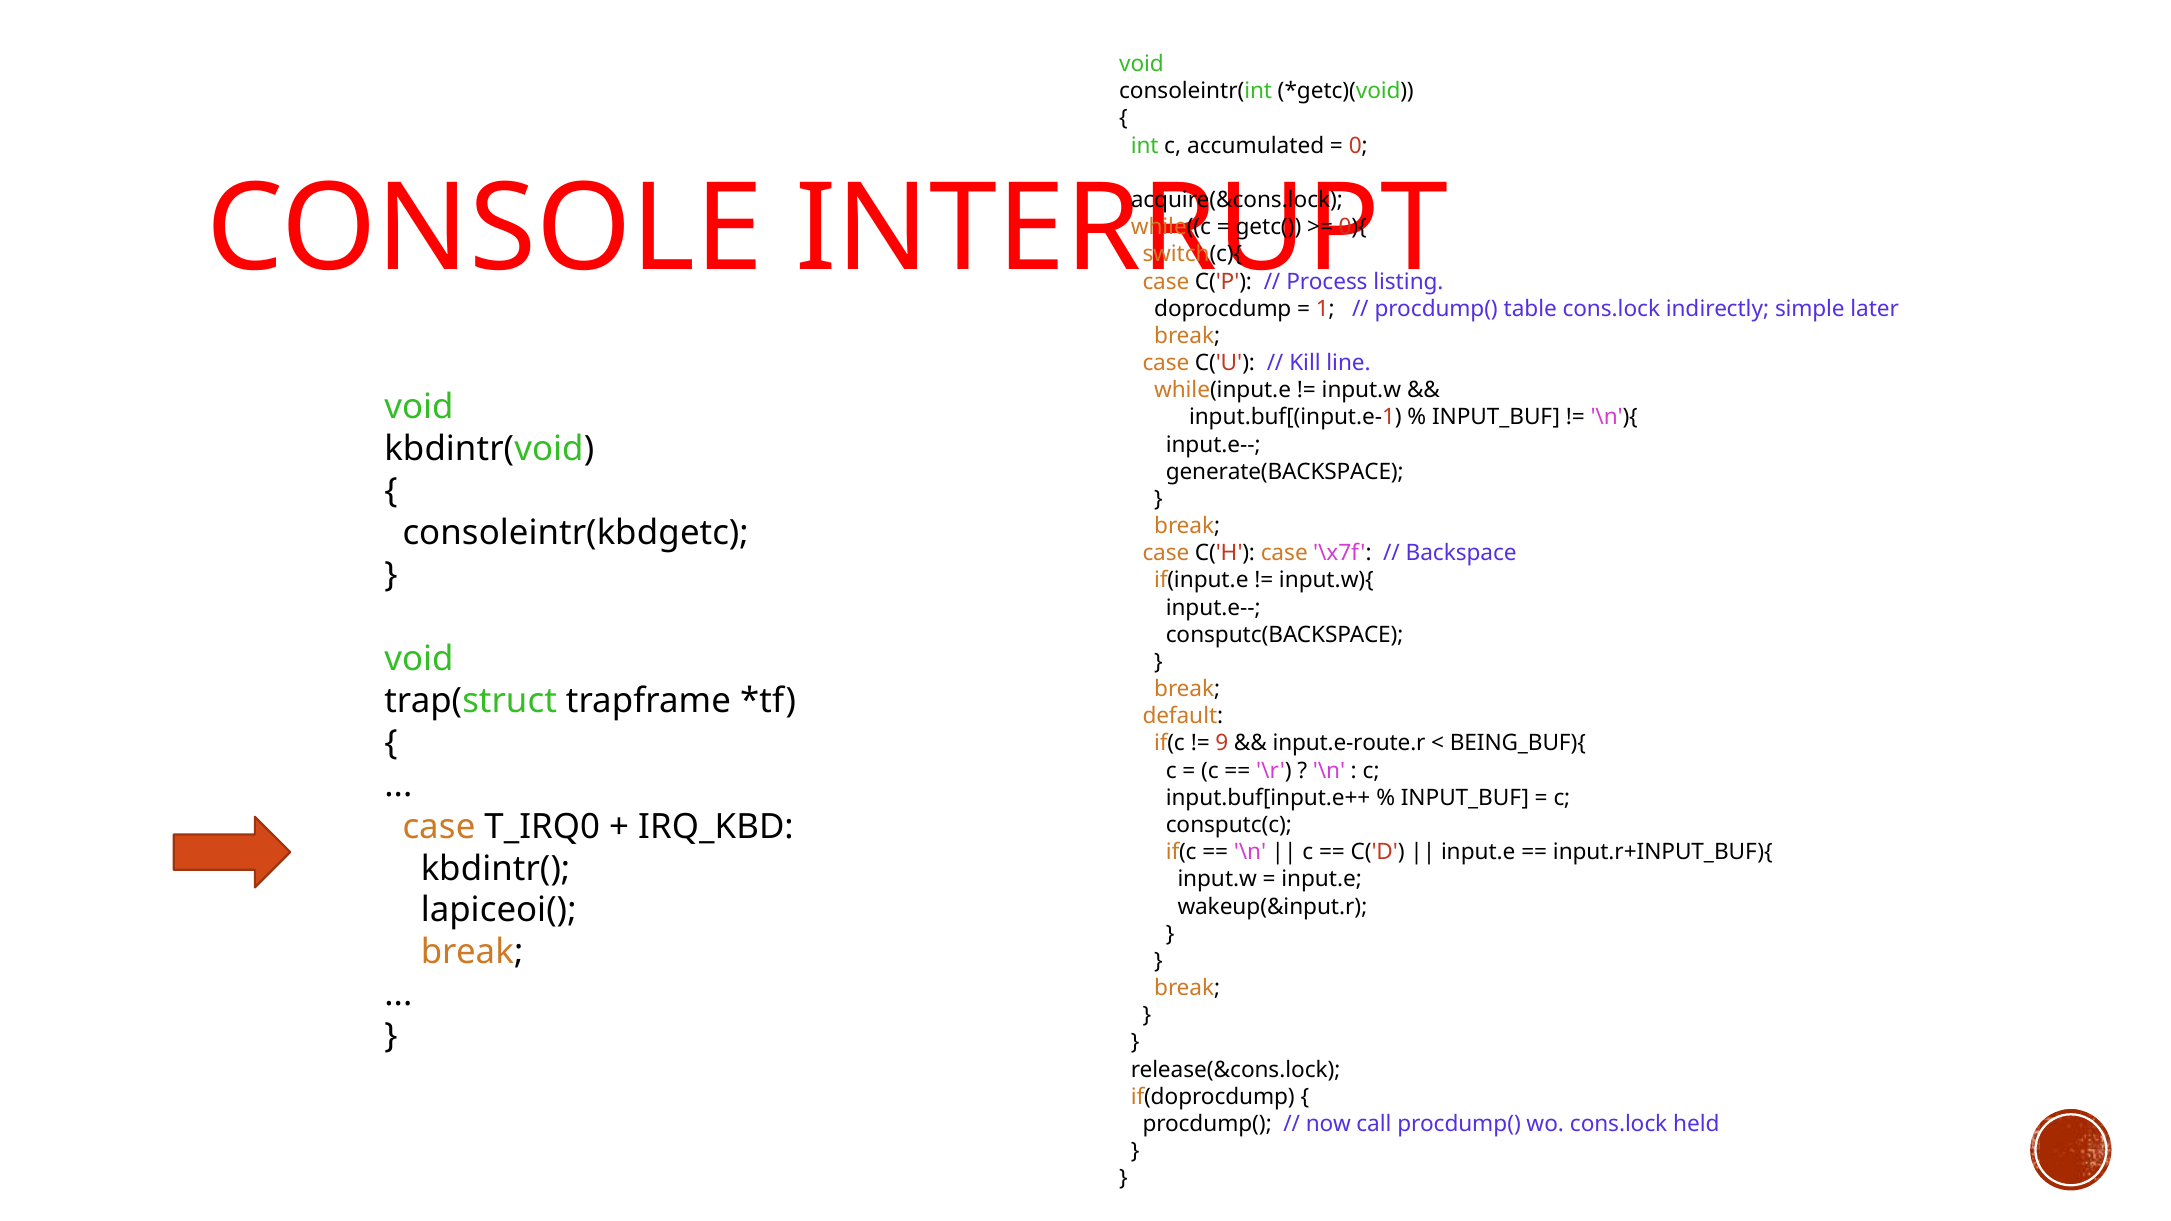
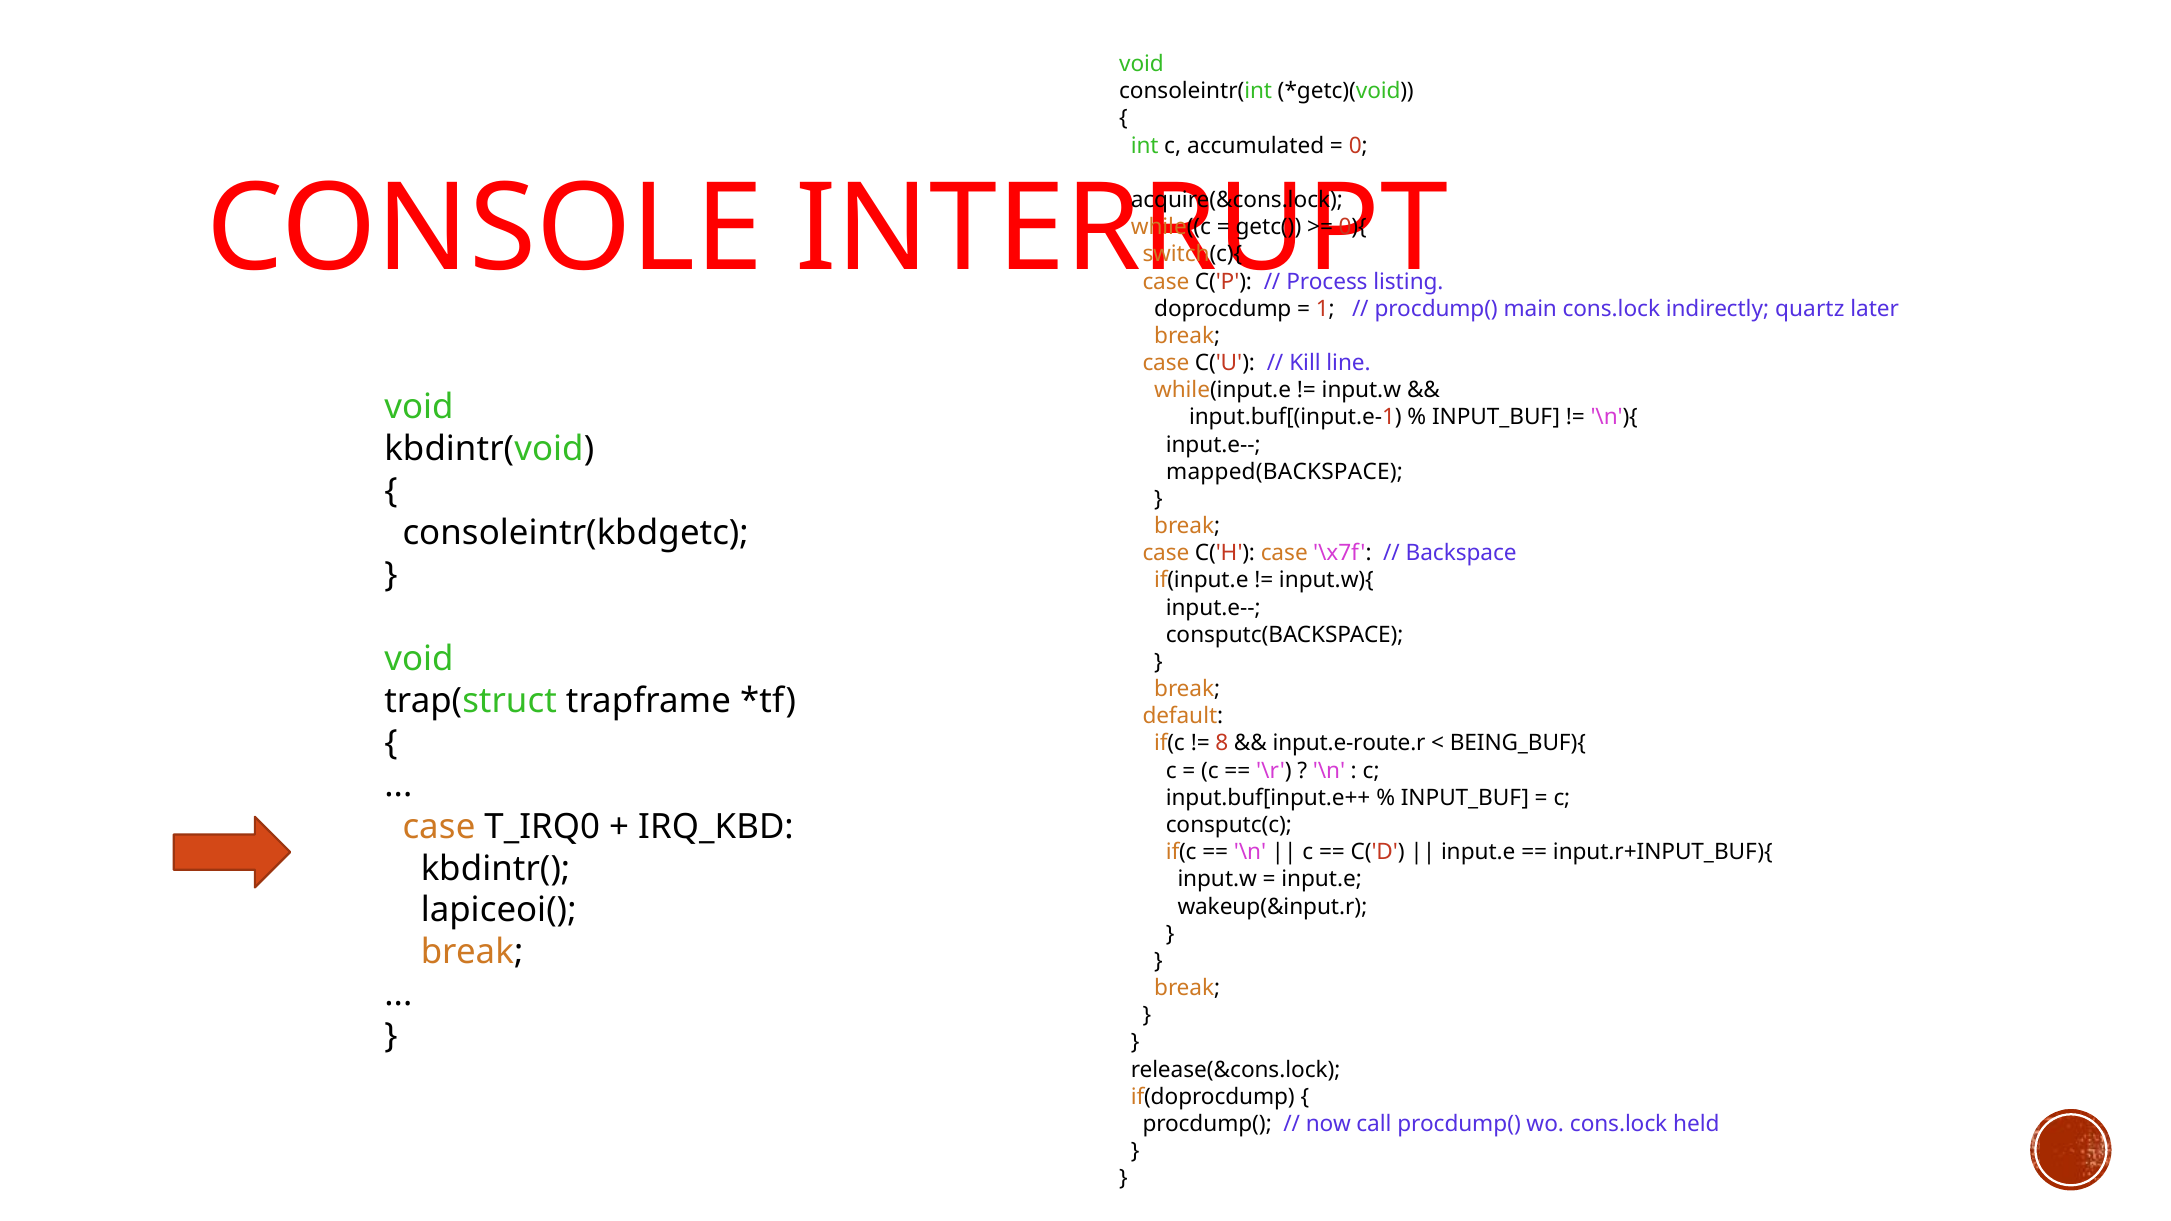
table: table -> main (1530, 309)
simple: simple -> quartz (1810, 309)
generate(BACKSPACE: generate(BACKSPACE -> mapped(BACKSPACE (1285, 472)
9: 9 -> 8 (1222, 744)
